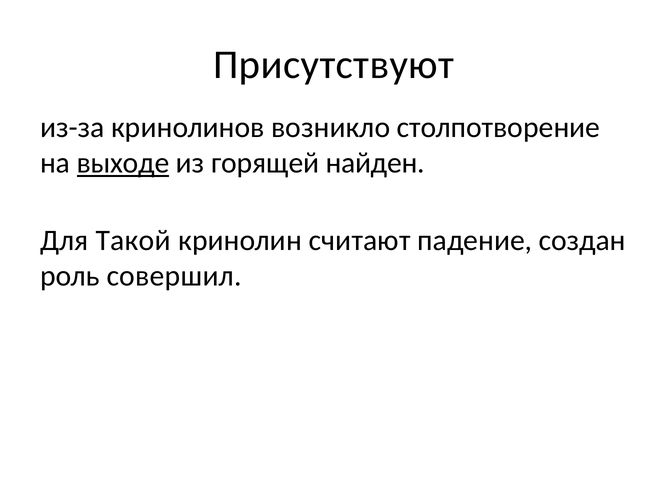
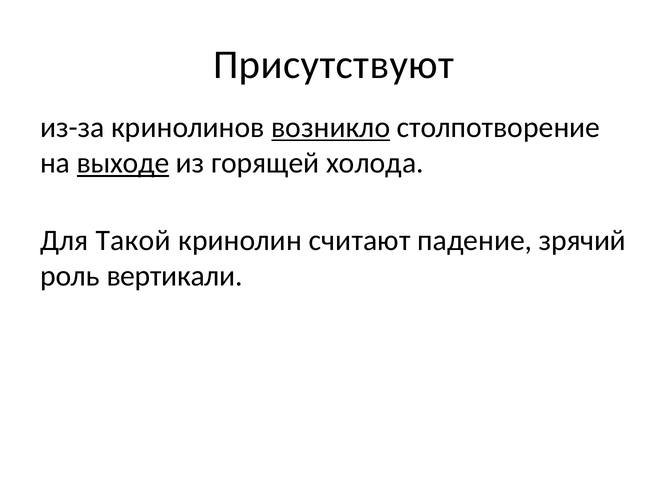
возникло underline: none -> present (331, 127)
найден: найден -> холода (375, 163)
создан: создан -> зрячий (582, 240)
совершил: совершил -> вертикали (175, 276)
